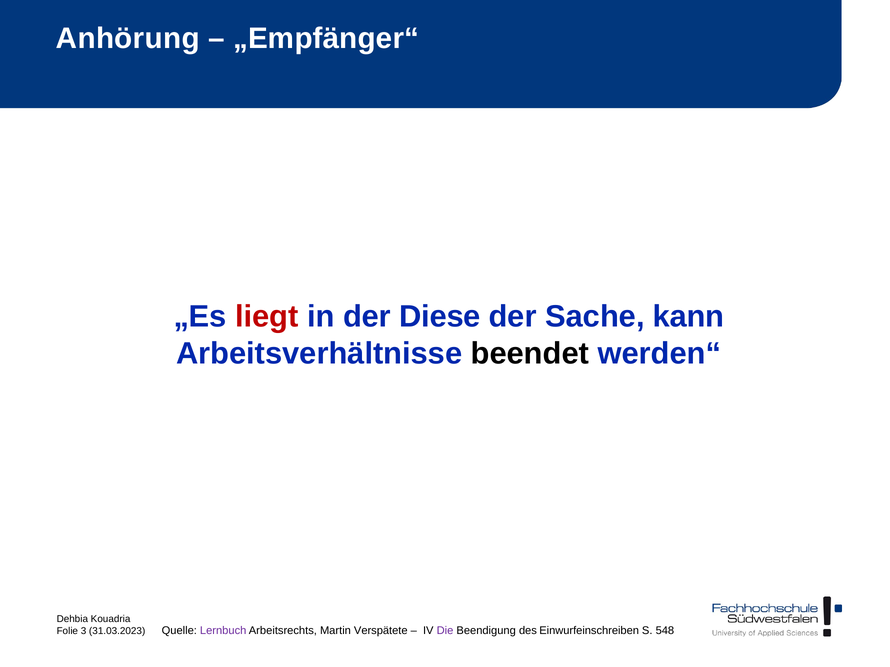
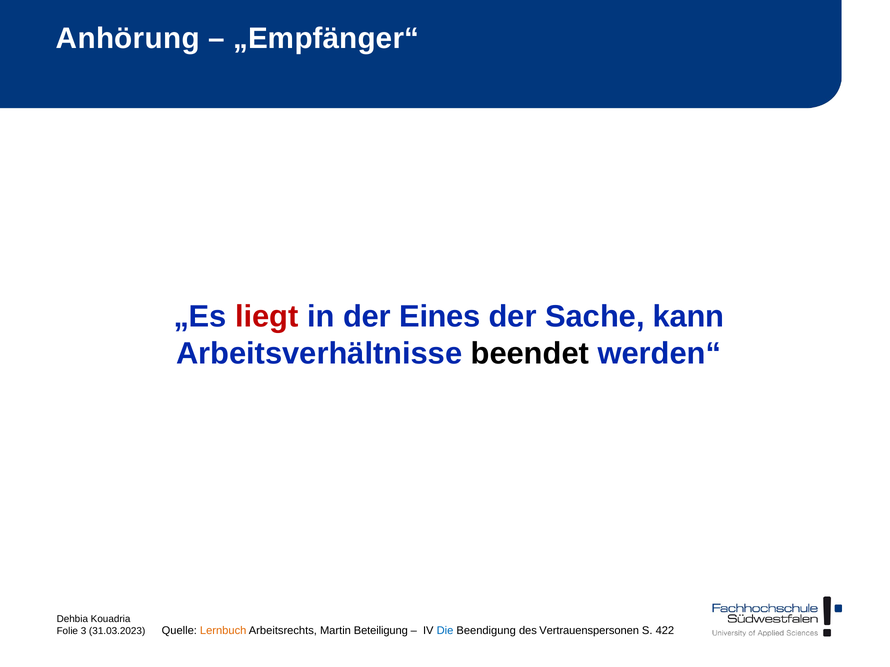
Diese: Diese -> Eines (440, 317)
Lernbuch colour: purple -> orange (223, 631)
Verspätete: Verspätete -> Beteiligung (381, 631)
Die colour: purple -> blue (445, 631)
Einwurfeinschreiben: Einwurfeinschreiben -> Vertrauenspersonen (589, 631)
548: 548 -> 422 (665, 631)
